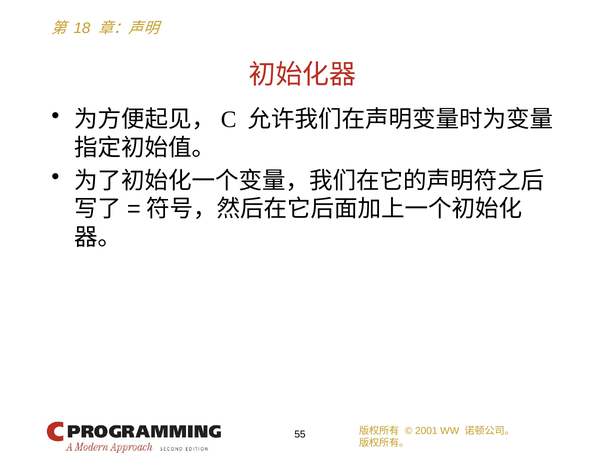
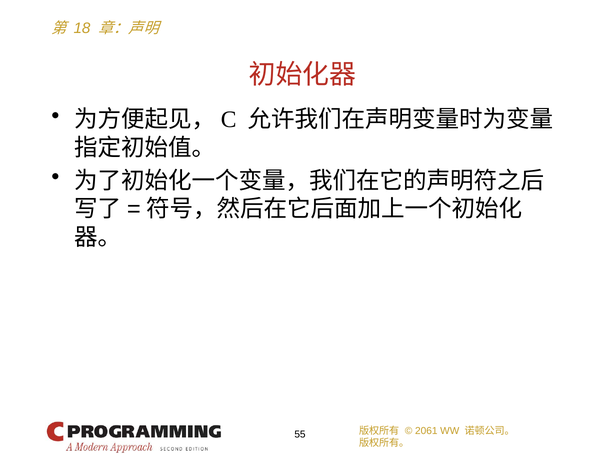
2001: 2001 -> 2061 (426, 431)
